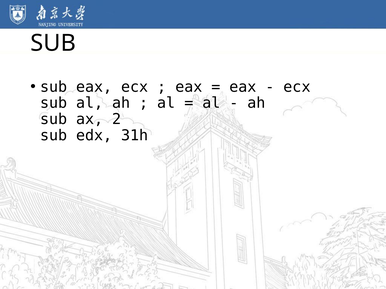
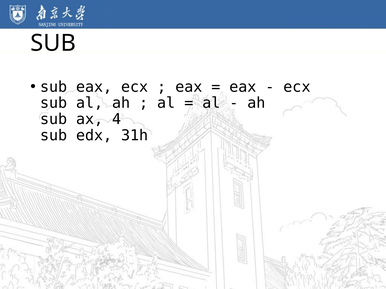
2: 2 -> 4 (117, 119)
